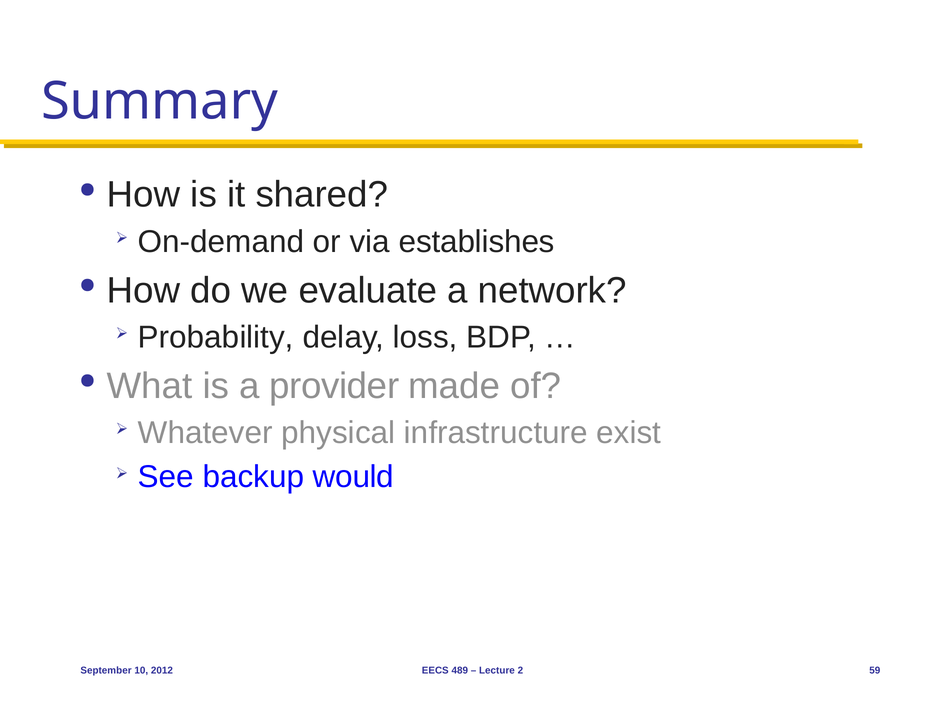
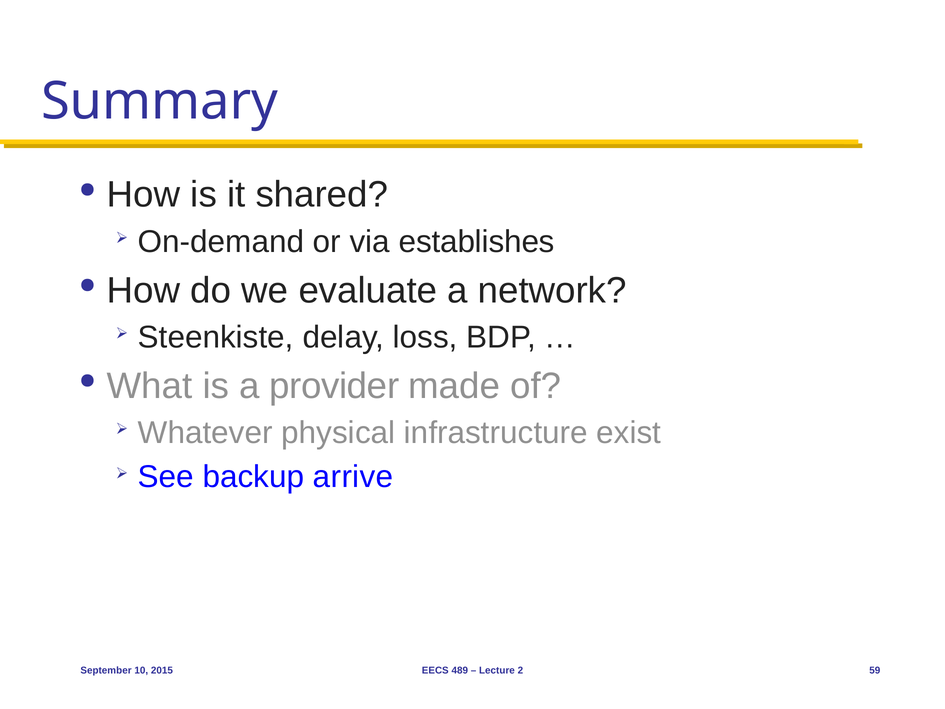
Probability: Probability -> Steenkiste (216, 337)
would: would -> arrive (353, 477)
2012: 2012 -> 2015 (162, 670)
